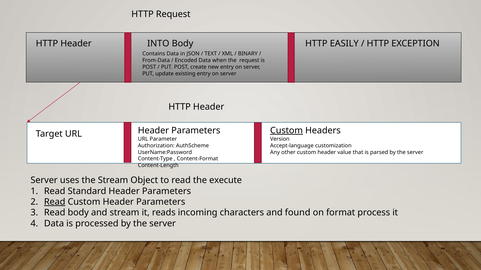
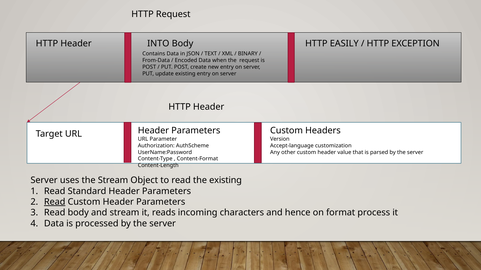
Custom underline: present -> none (287, 131)
the execute: execute -> existing (226, 181)
found: found -> hence (298, 213)
